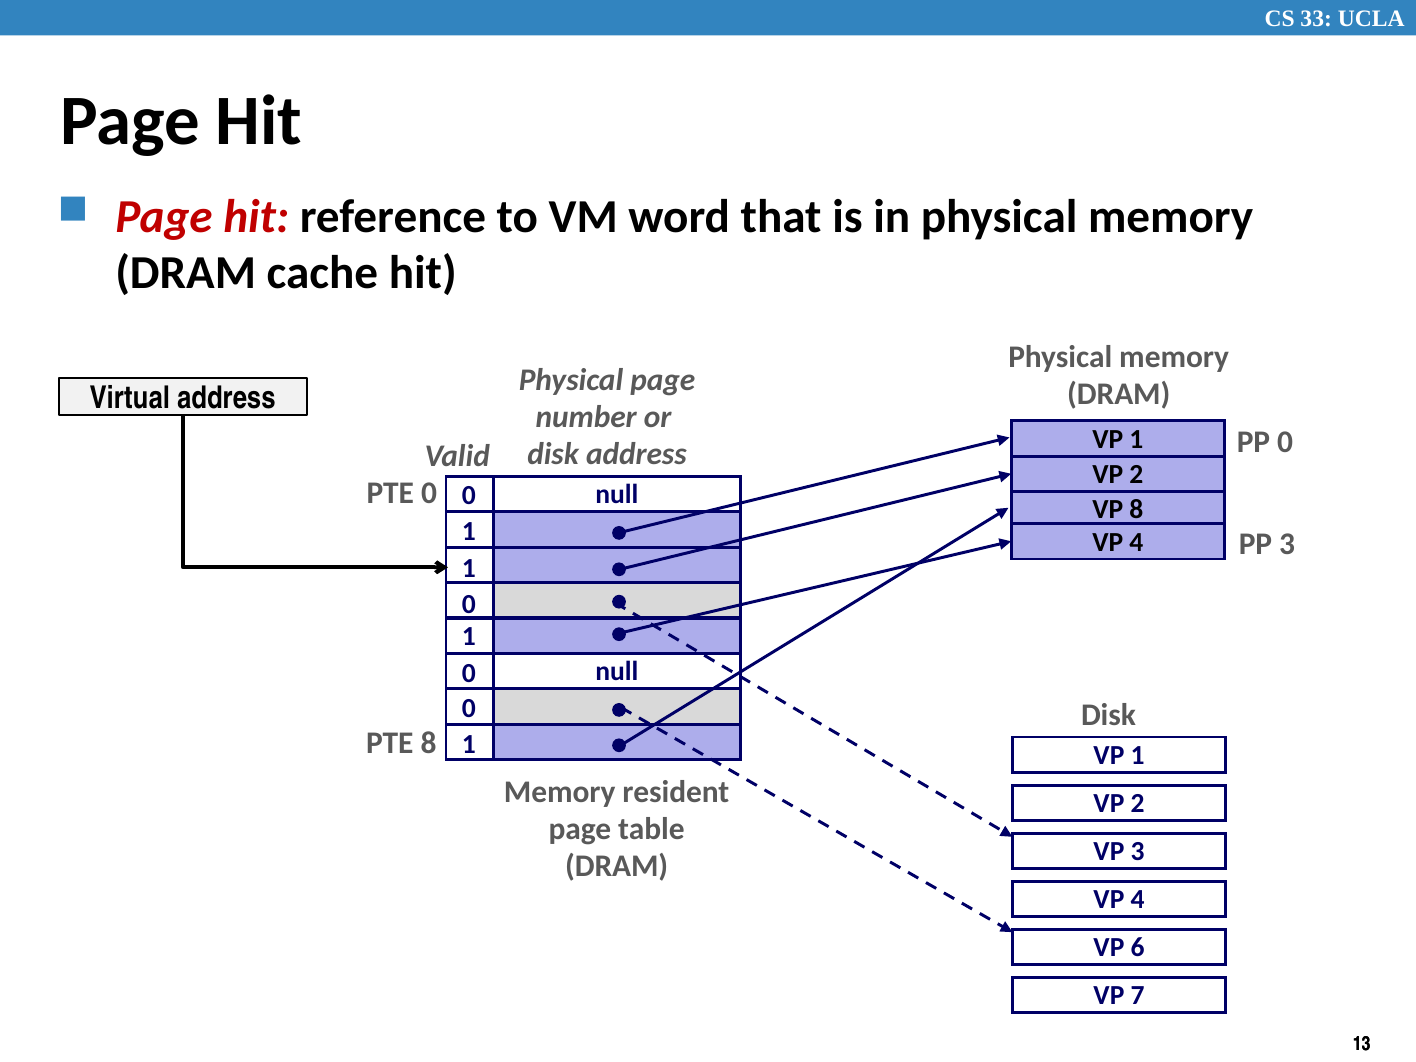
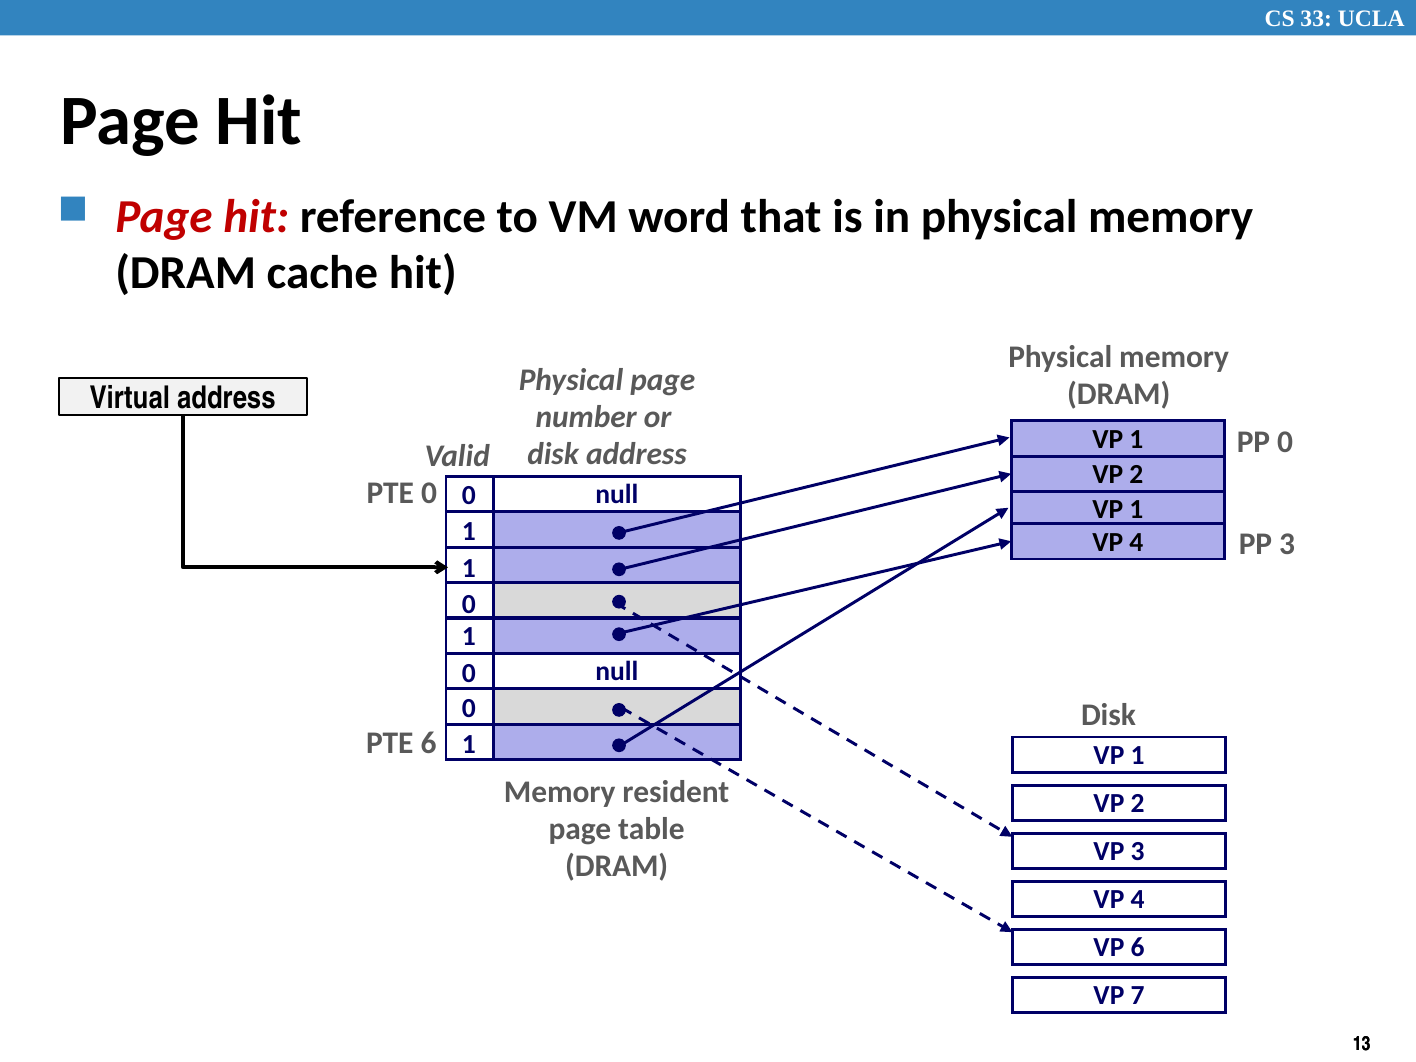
8: 8 -> 1 (1136, 510)
PTE 8: 8 -> 6 (429, 743)
